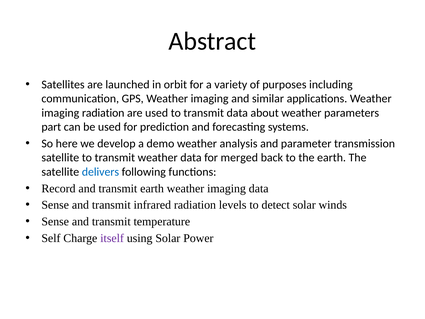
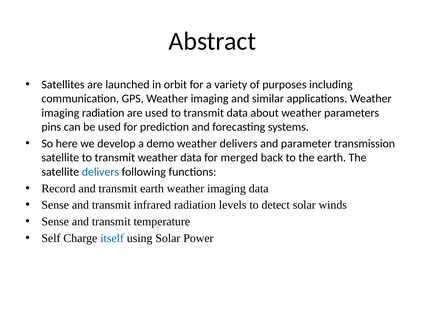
part: part -> pins (51, 127)
weather analysis: analysis -> delivers (239, 143)
itself colour: purple -> blue (112, 238)
